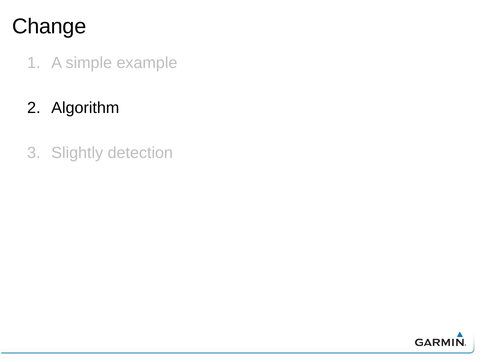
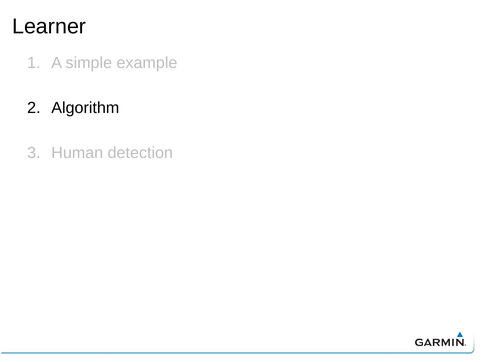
Change: Change -> Learner (49, 26)
Slightly: Slightly -> Human (77, 153)
